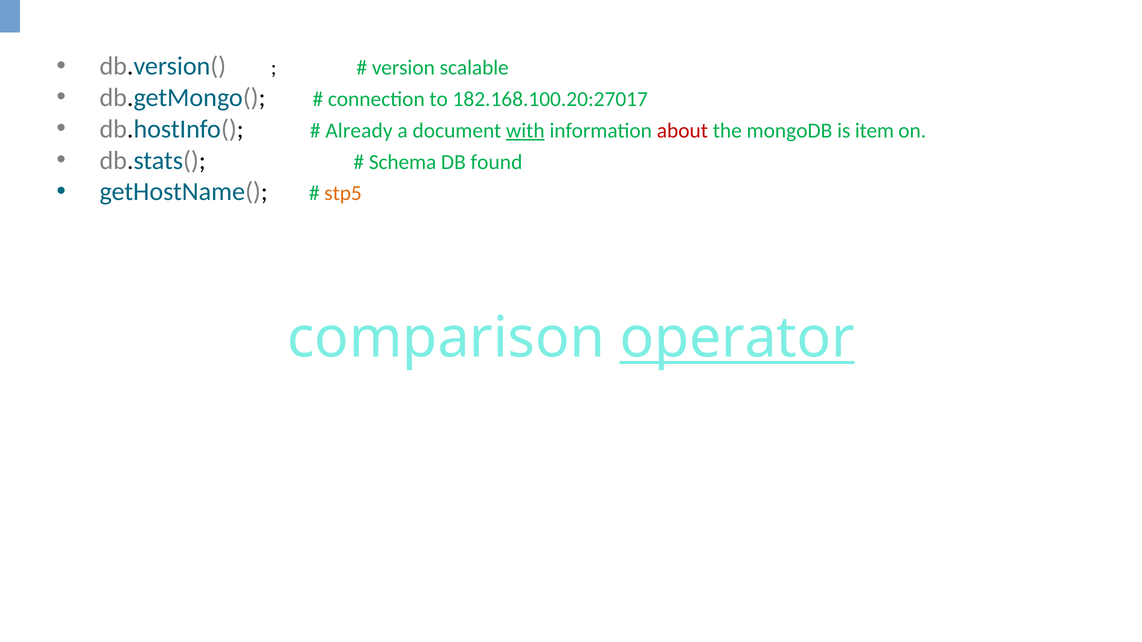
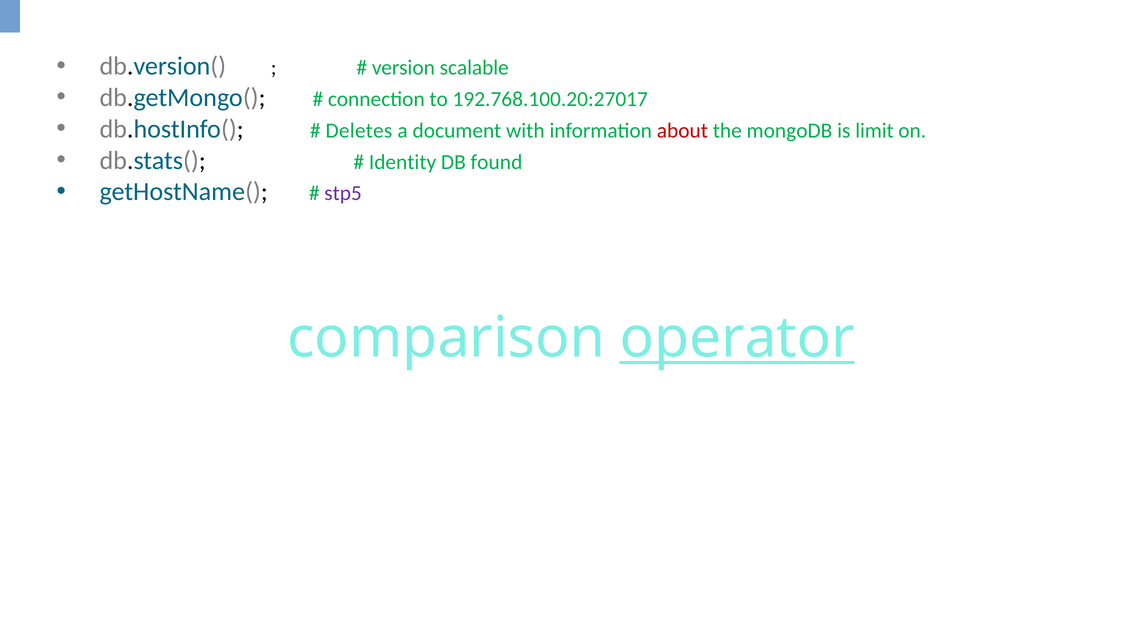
182.168.100.20:27017: 182.168.100.20:27017 -> 192.768.100.20:27017 (550, 99)
Already: Already -> Deletes (359, 131)
with underline: present -> none (525, 131)
item: item -> limit (874, 131)
Schema: Schema -> Identity (403, 162)
stp5 colour: orange -> purple (343, 194)
